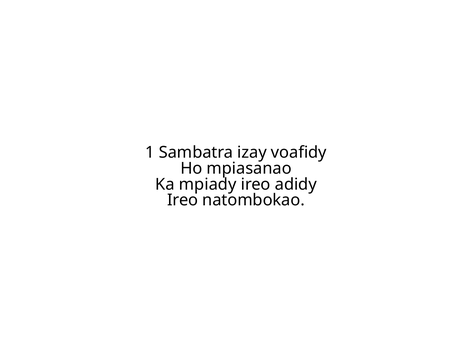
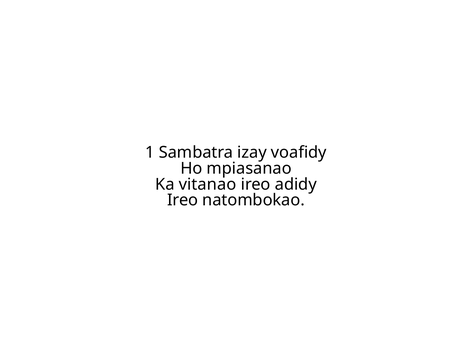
mpiady: mpiady -> vitanao (208, 184)
